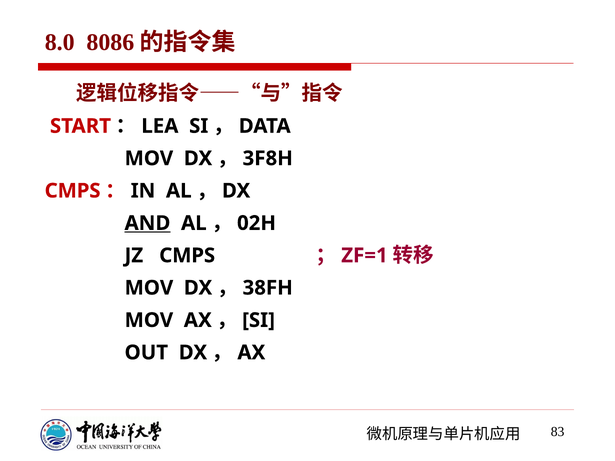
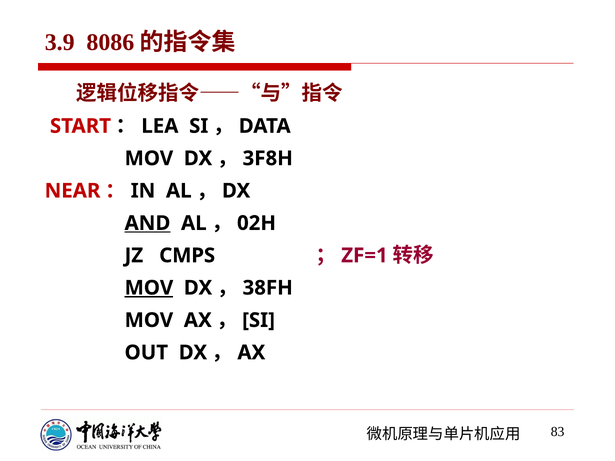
8.0: 8.0 -> 3.9 (60, 43)
CMPS: CMPS -> NEAR (73, 191)
MOV underline: none -> present (149, 288)
